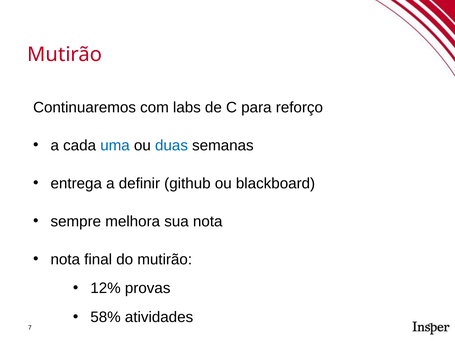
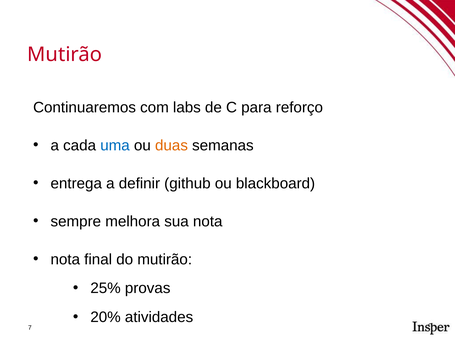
duas colour: blue -> orange (171, 146)
12%: 12% -> 25% (106, 289)
58%: 58% -> 20% (106, 317)
